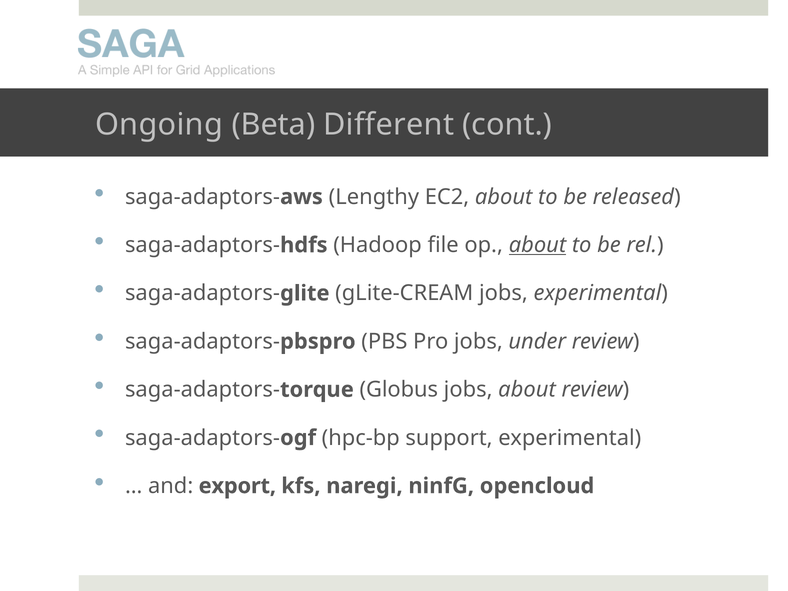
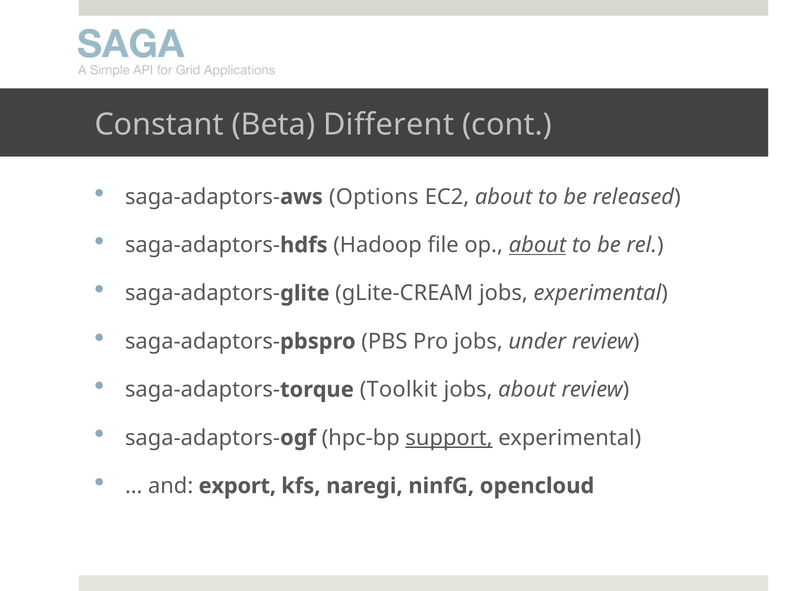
Ongoing: Ongoing -> Constant (159, 125)
Lengthy: Lengthy -> Options (374, 197)
Globus: Globus -> Toolkit (399, 390)
support underline: none -> present (449, 438)
